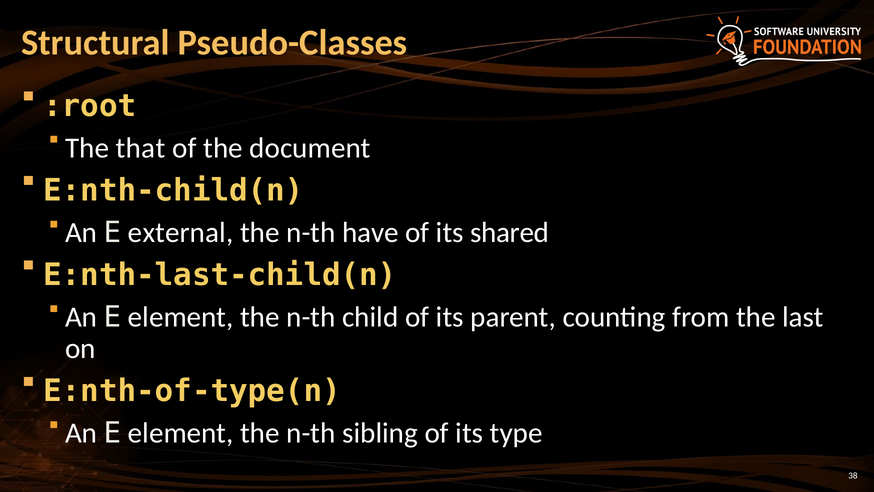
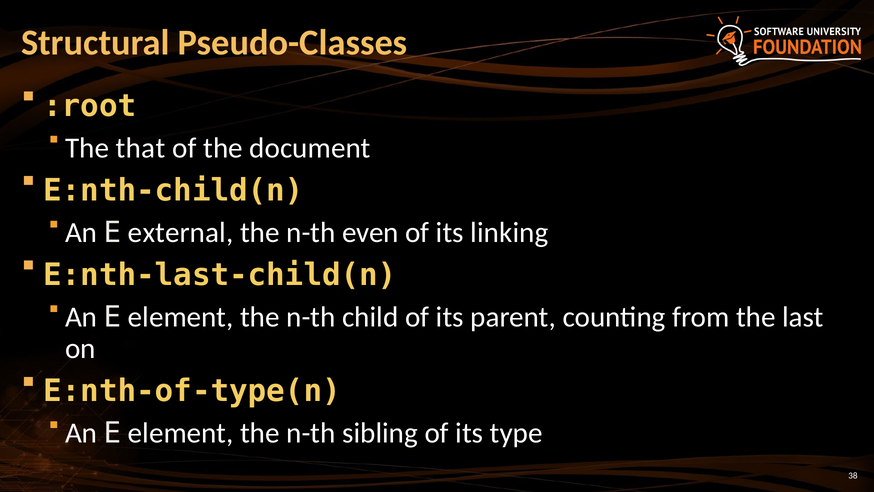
have: have -> even (370, 232)
shared: shared -> linking (509, 232)
